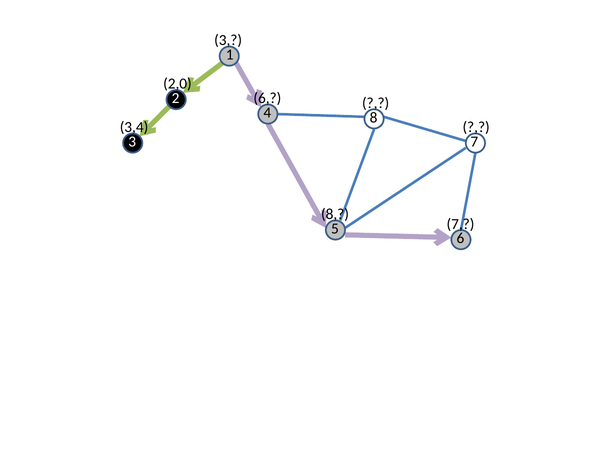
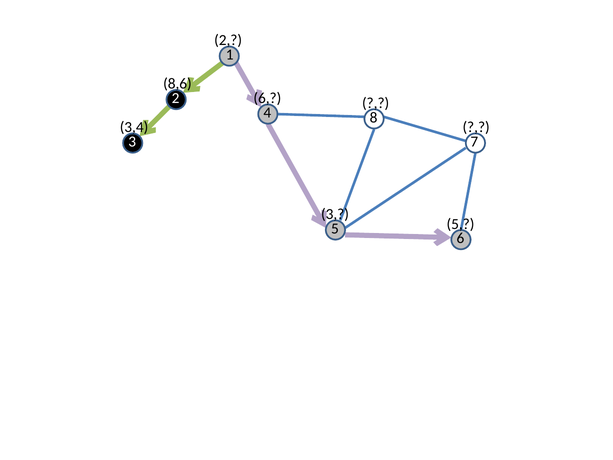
3: 3 -> 2 (228, 40)
2,0: 2,0 -> 8,6 (177, 84)
8: 8 -> 3 (335, 214)
7: 7 -> 5 (460, 224)
